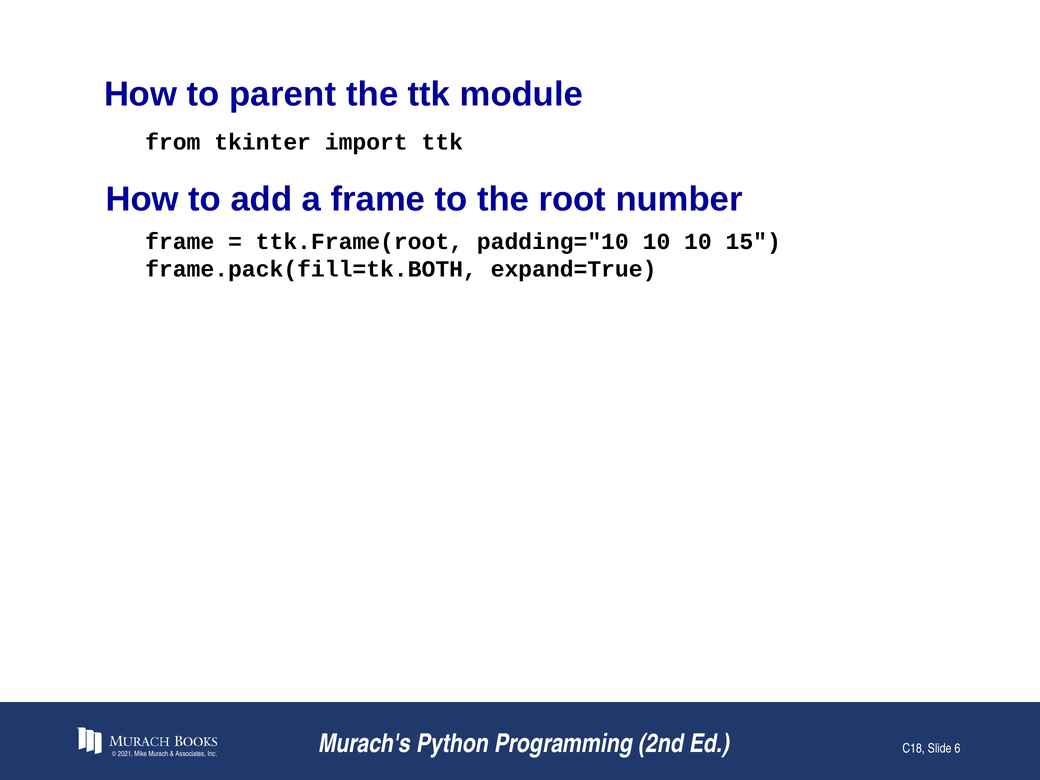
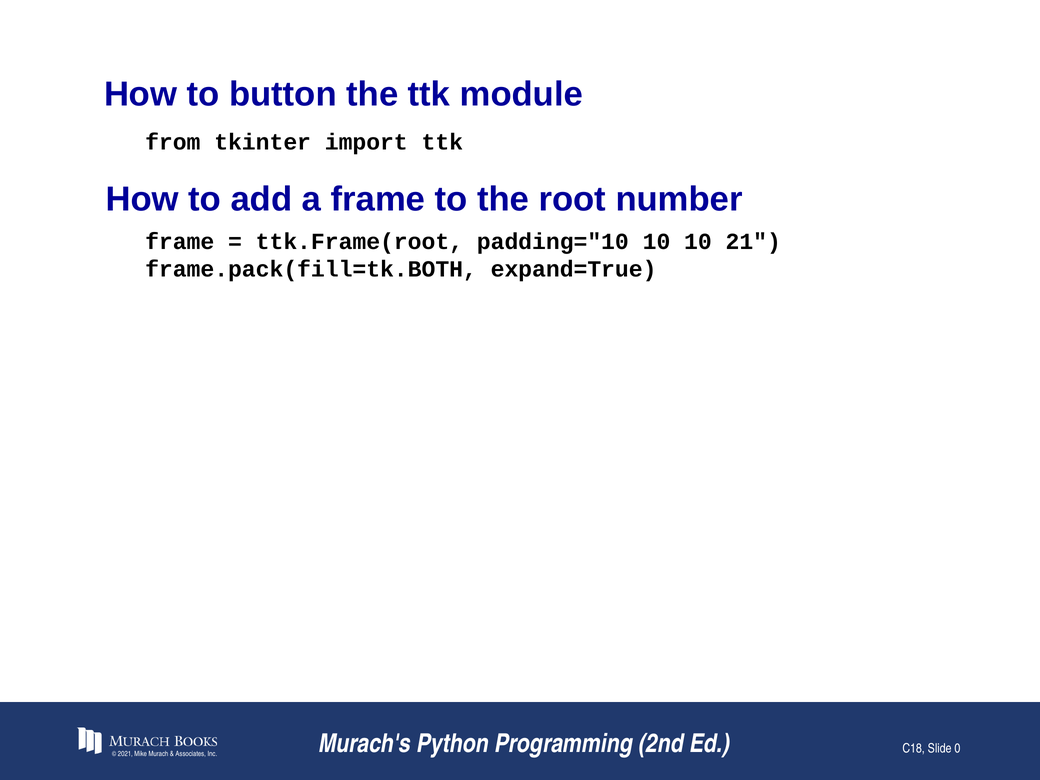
parent: parent -> button (283, 94)
15: 15 -> 21 (753, 242)
6: 6 -> 0 (957, 748)
